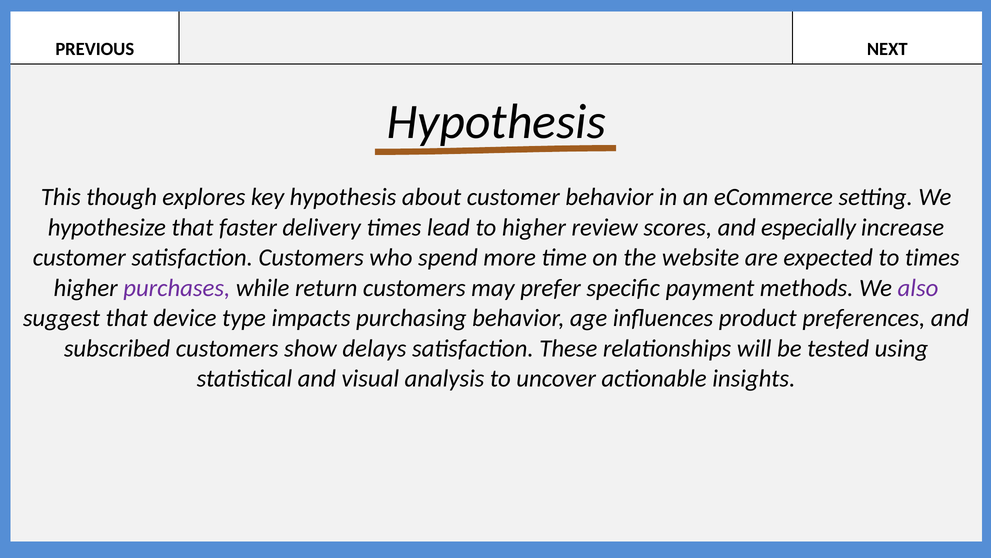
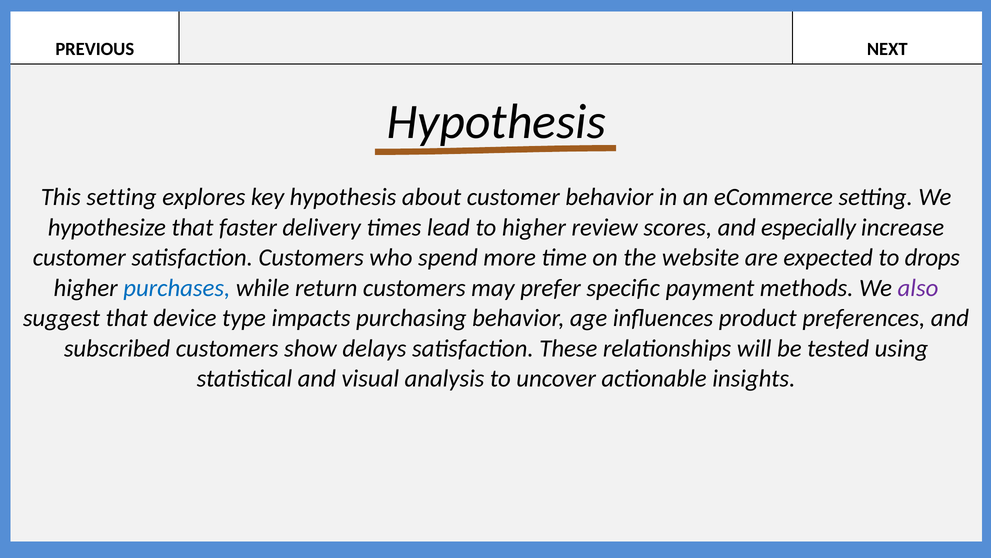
This though: though -> setting (121, 197)
to times: times -> drops (932, 258)
purchases colour: purple -> blue (177, 288)
